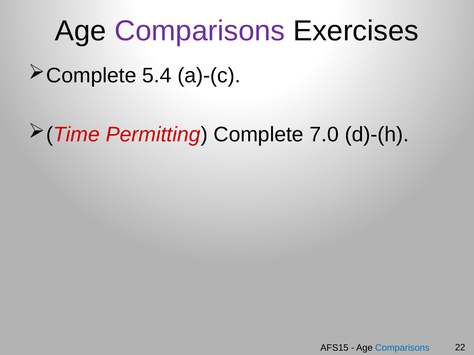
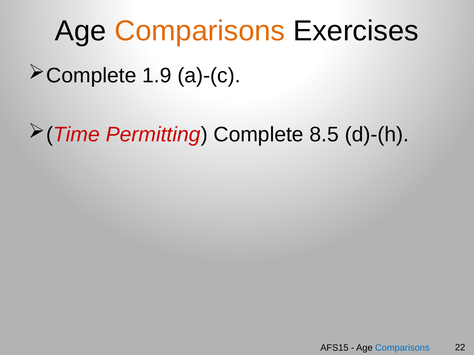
Comparisons colour: purple -> orange (200, 31)
5.4: 5.4 -> 1.9 (157, 76)
7.0: 7.0 -> 8.5 (324, 135)
